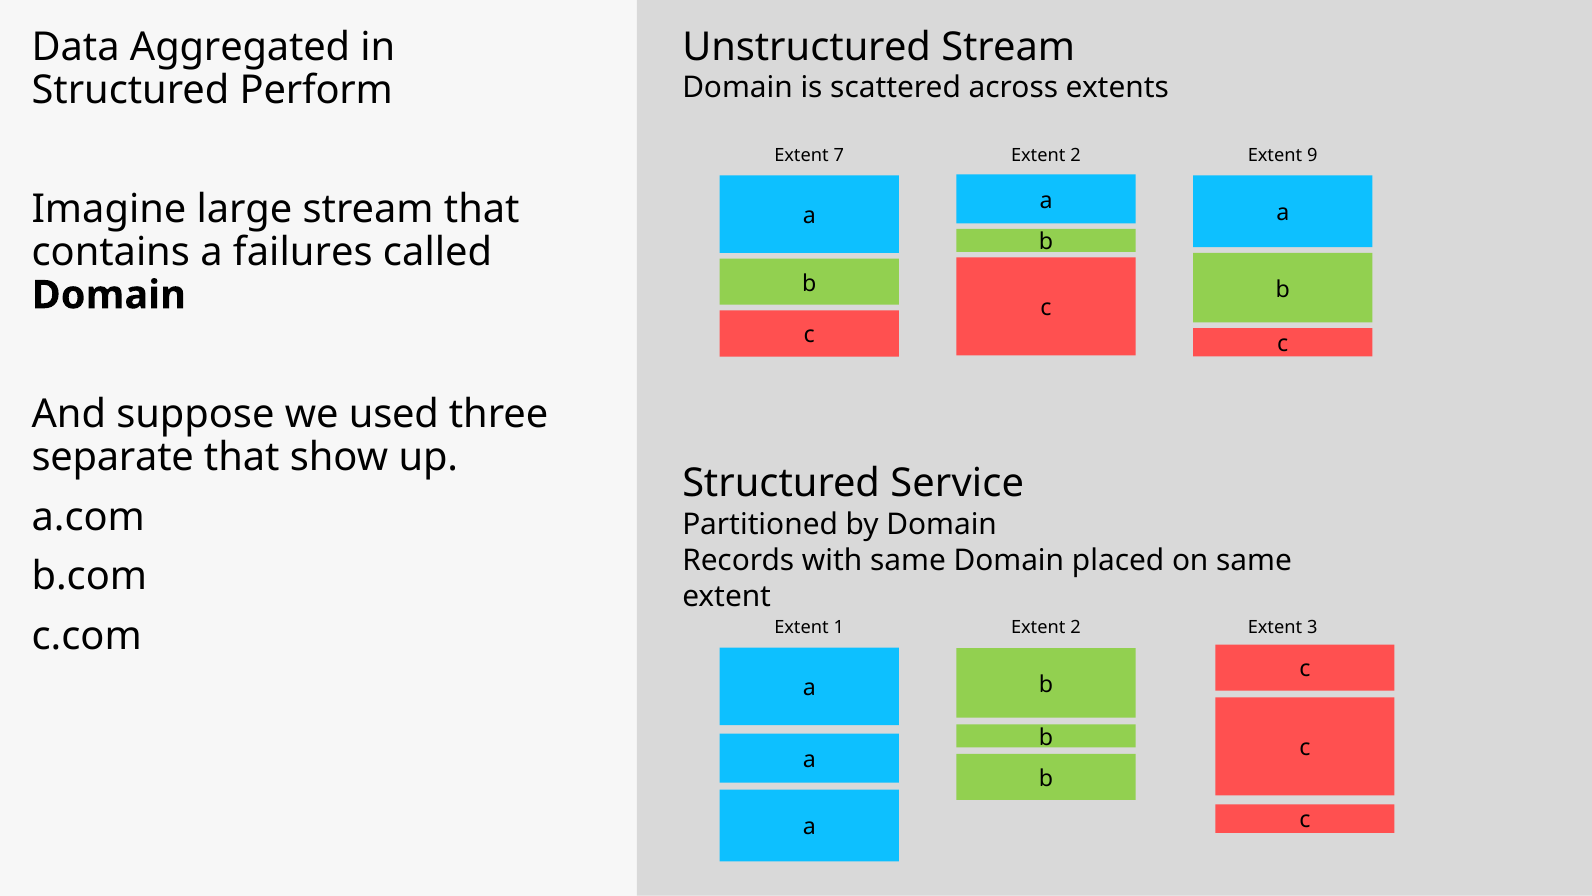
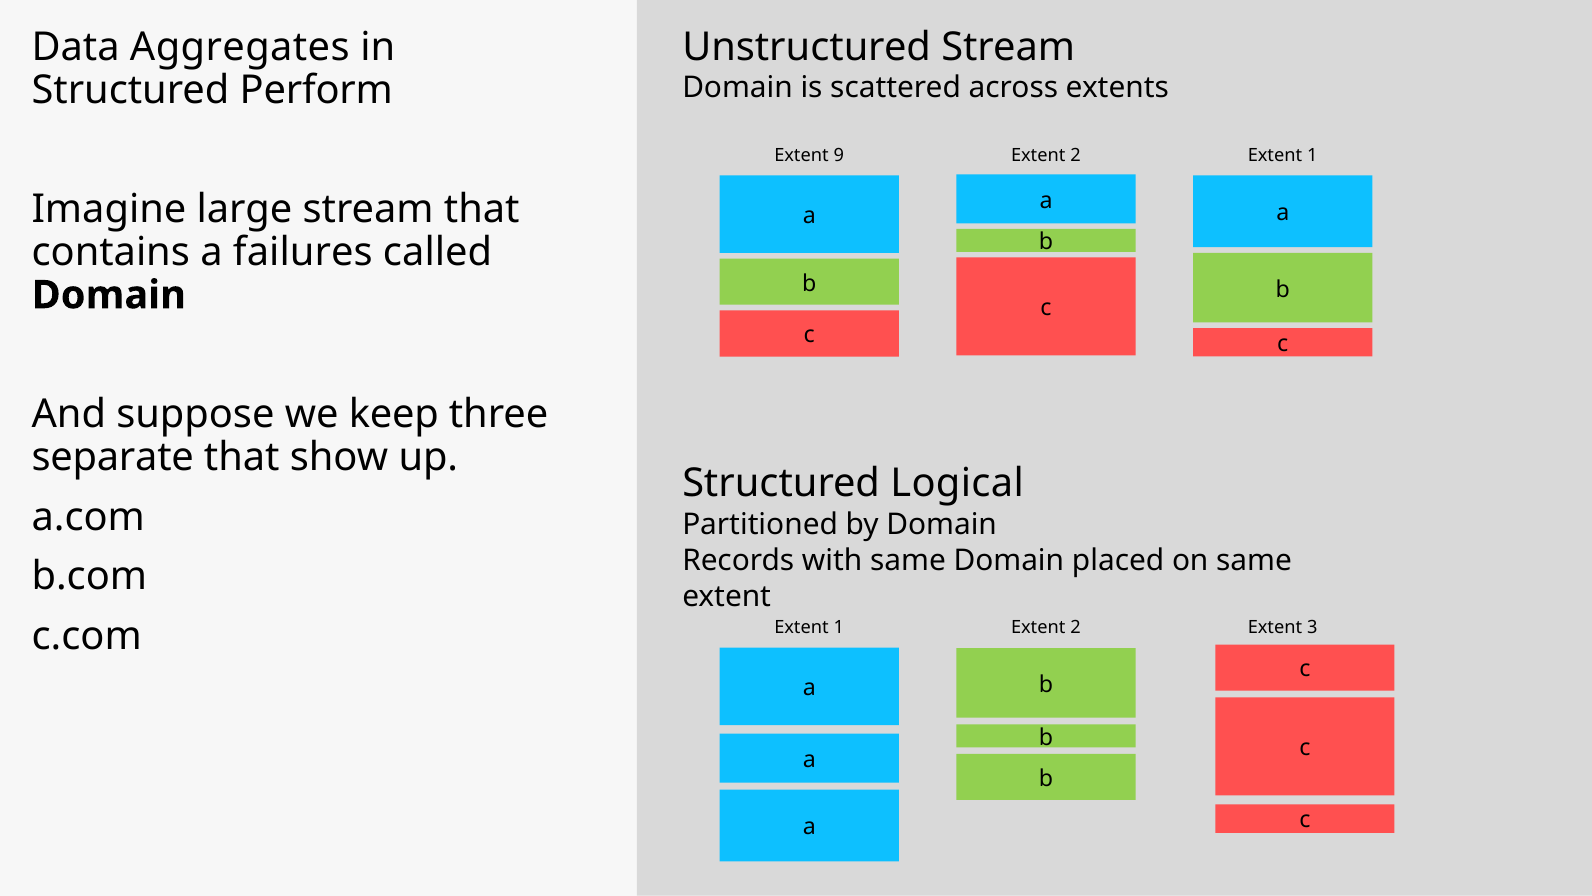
Aggregated: Aggregated -> Aggregates (240, 47)
7: 7 -> 9 (839, 155)
2 Extent 9: 9 -> 1 (1312, 155)
used: used -> keep (394, 414)
Service: Service -> Logical (957, 483)
